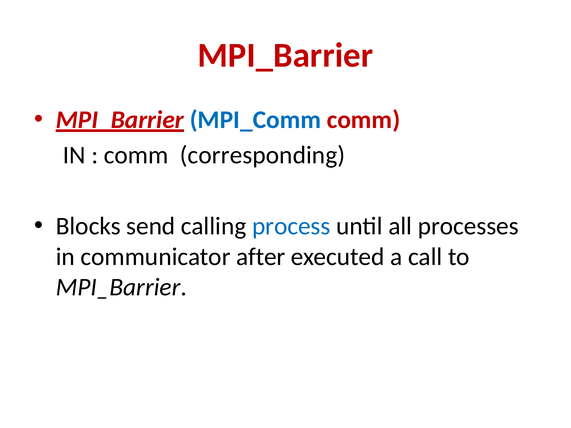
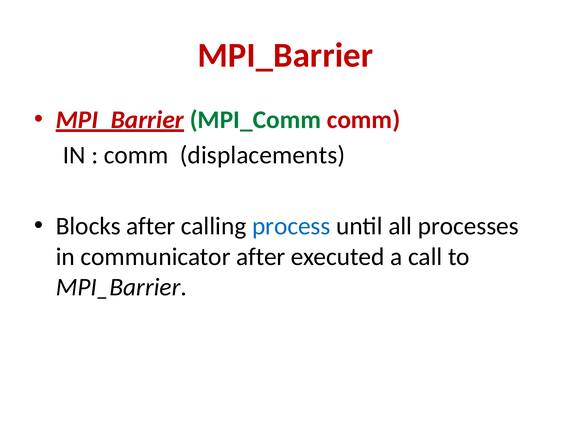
MPI_Comm colour: blue -> green (255, 120)
corresponding: corresponding -> displacements (262, 155)
Blocks send: send -> after (151, 226)
